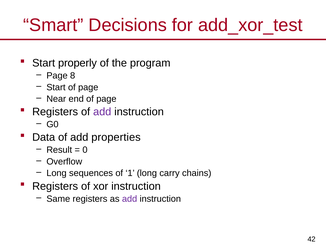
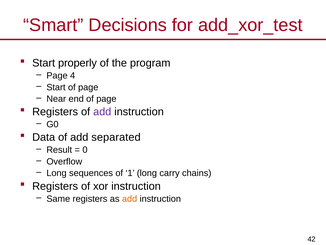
8: 8 -> 4 (73, 76)
properties: properties -> separated (116, 137)
add colour: purple -> orange (130, 198)
